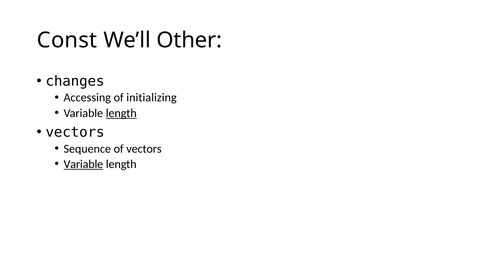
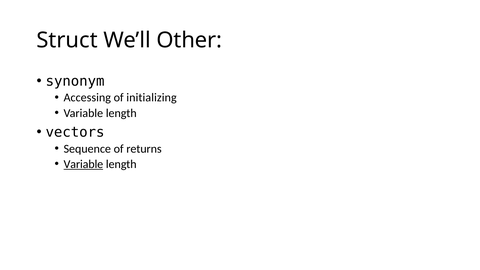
Const: Const -> Struct (67, 40)
changes: changes -> synonym (75, 81)
length underline: present -> none (121, 113)
of vectors: vectors -> returns (144, 149)
